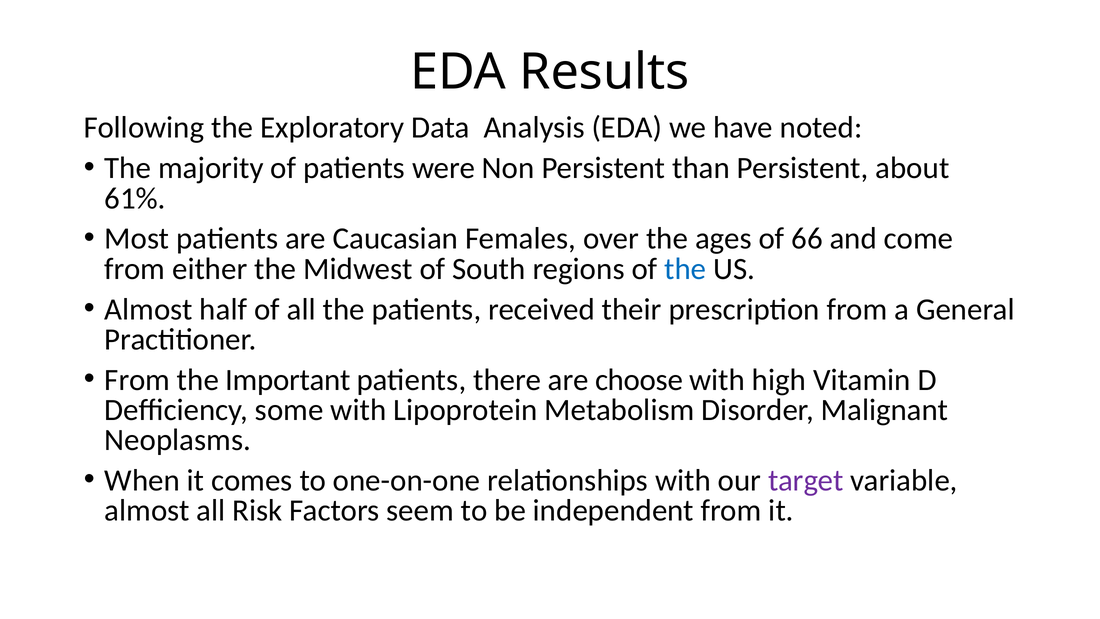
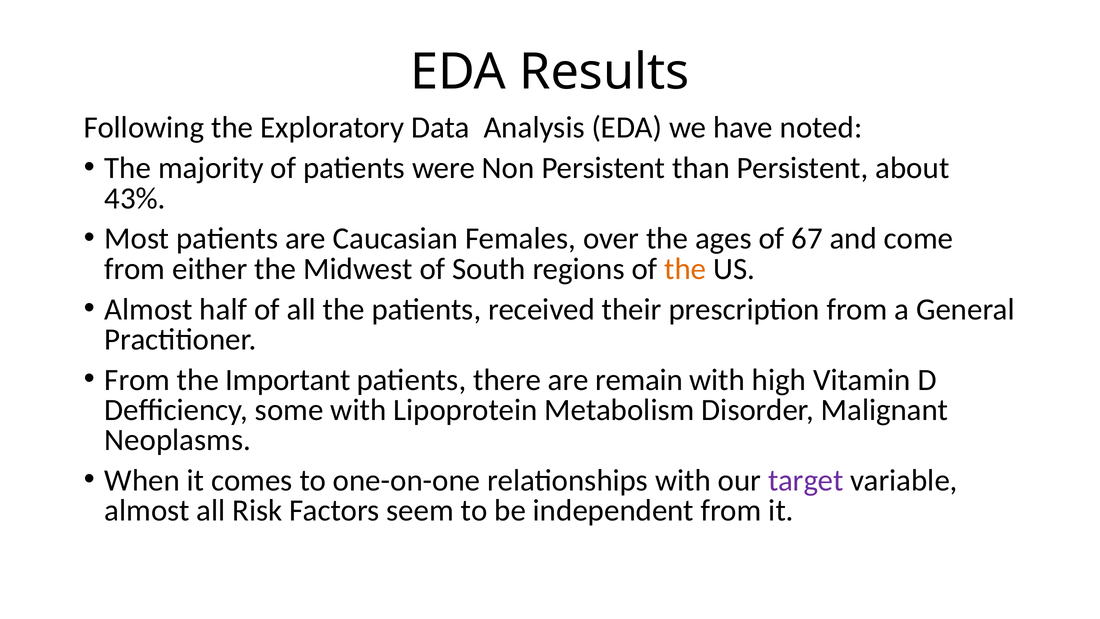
61%: 61% -> 43% (135, 198)
66: 66 -> 67 (807, 239)
the colour: blue -> orange (685, 269)
choose: choose -> remain (639, 380)
